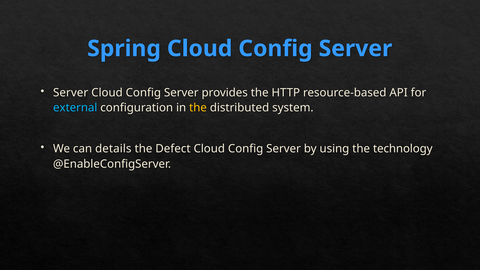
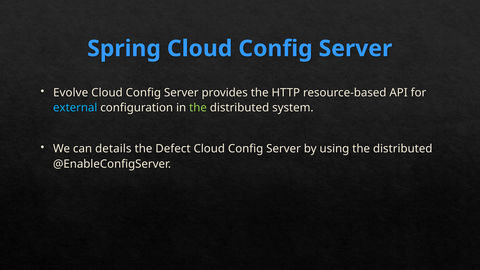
Server: Server -> Evolve (71, 93)
the colour: yellow -> light green (198, 108)
using the technology: technology -> distributed (403, 149)
